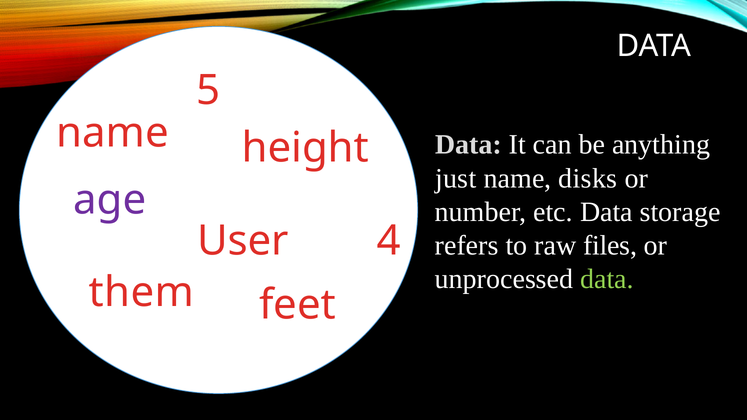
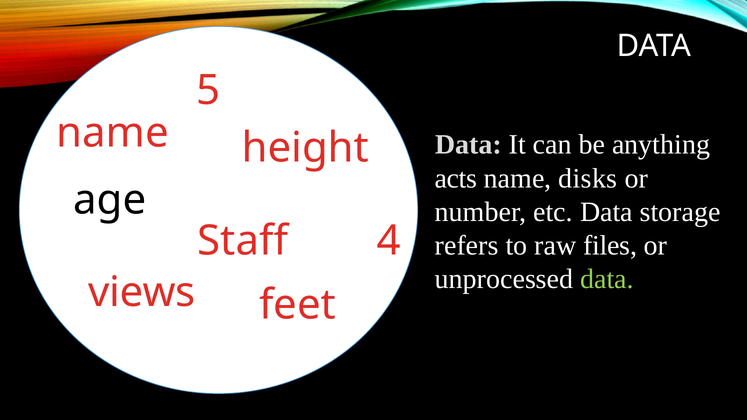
just: just -> acts (456, 178)
age colour: purple -> black (110, 200)
User: User -> Staff (243, 241)
them: them -> views (142, 293)
